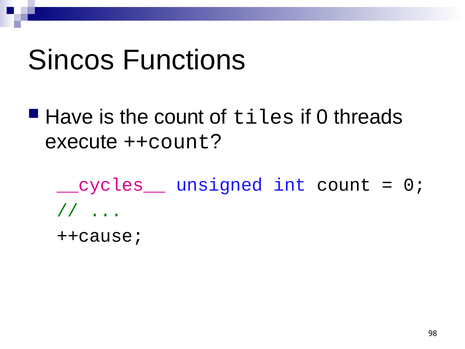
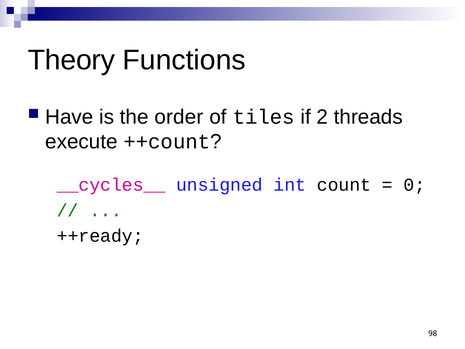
Sincos: Sincos -> Theory (71, 60)
the count: count -> order (179, 117)
if 0: 0 -> 2 (322, 117)
++cause: ++cause -> ++ready (100, 236)
